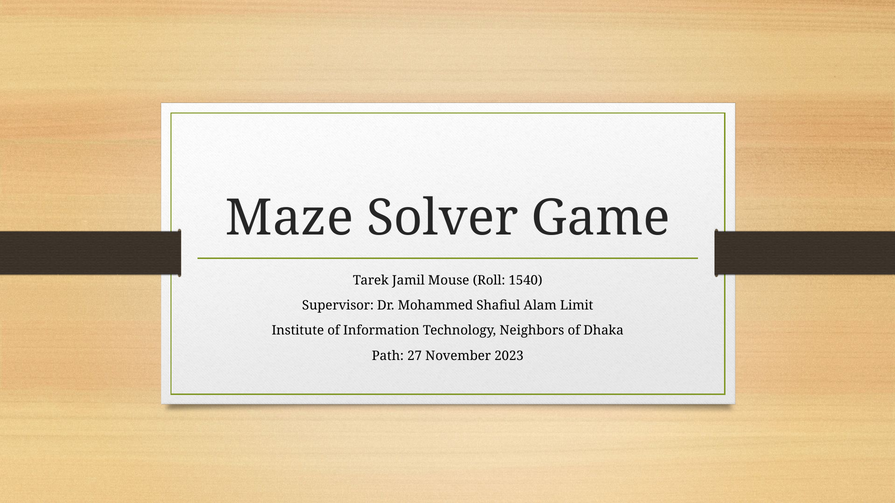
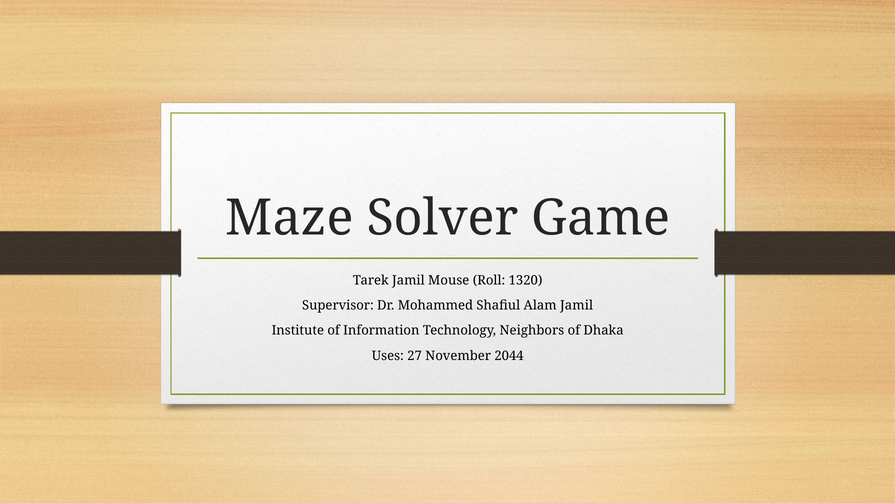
1540: 1540 -> 1320 (526, 281)
Alam Limit: Limit -> Jamil (577, 306)
Path: Path -> Uses (388, 356)
2023: 2023 -> 2044 (509, 356)
